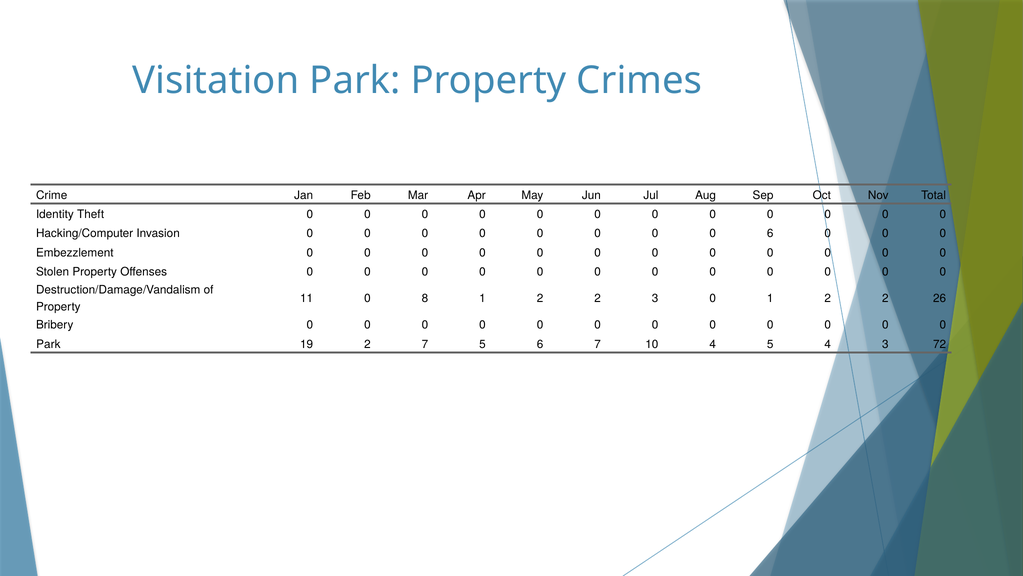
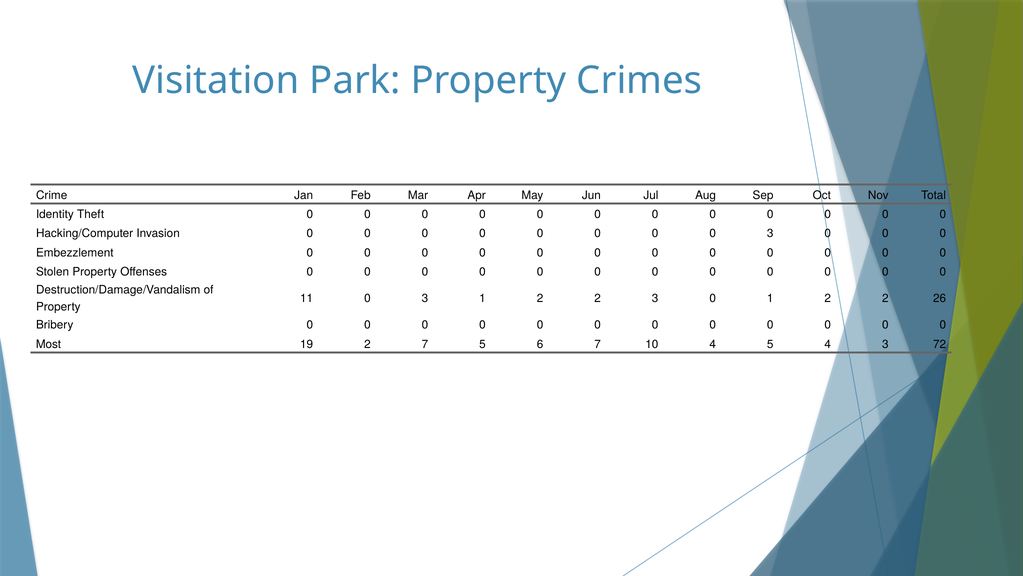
0 0 6: 6 -> 3 (770, 233)
11 0 8: 8 -> 3 (425, 298)
Park: Park -> Most (48, 344)
